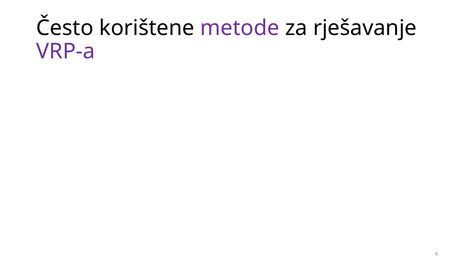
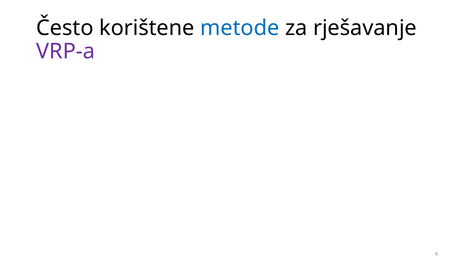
metode colour: purple -> blue (240, 28)
